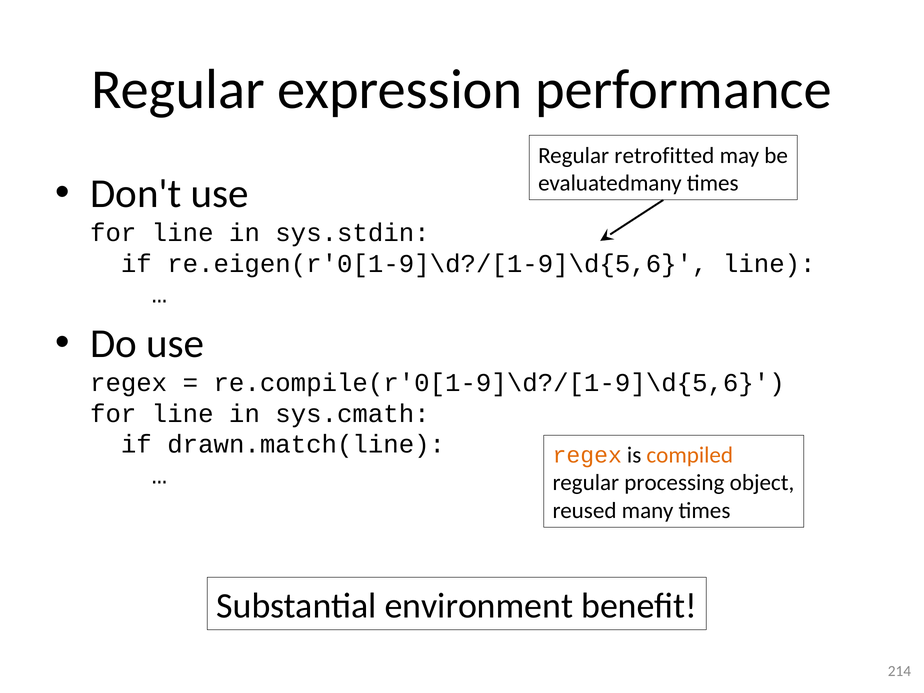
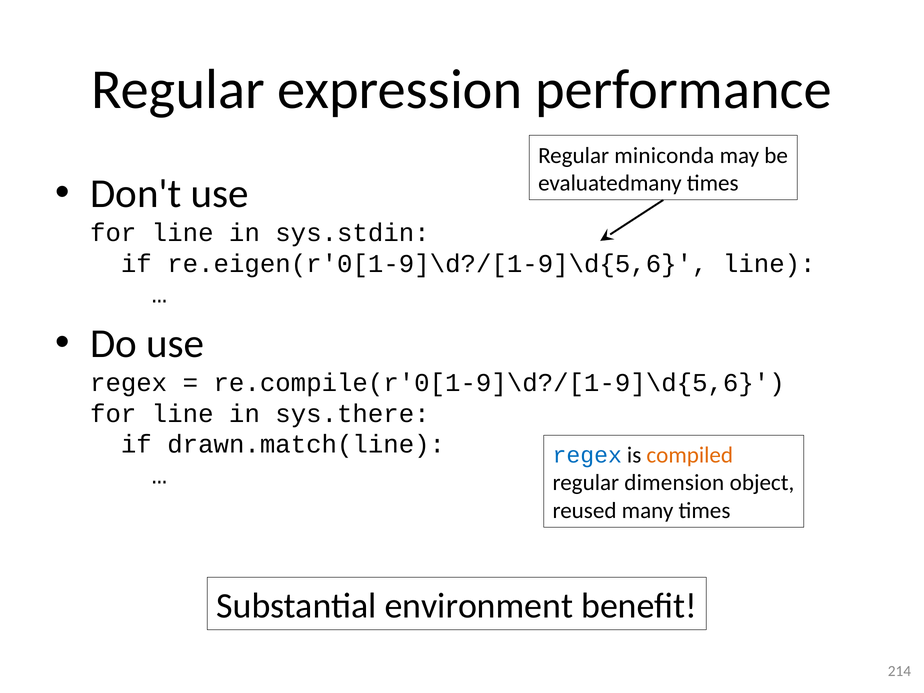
retrofitted: retrofitted -> miniconda (664, 155)
sys.cmath: sys.cmath -> sys.there (352, 414)
regex colour: orange -> blue (587, 455)
processing: processing -> dimension (674, 483)
